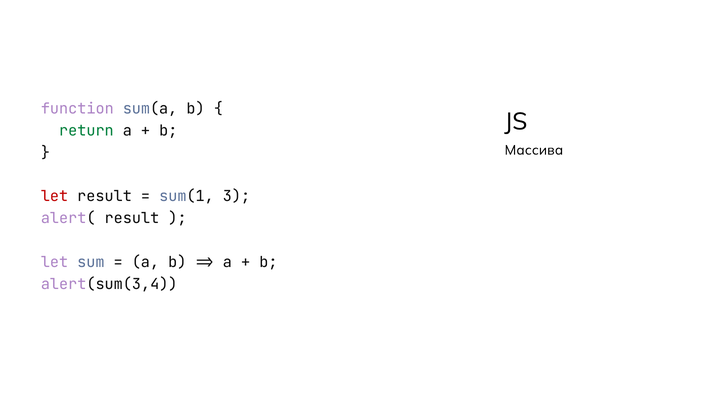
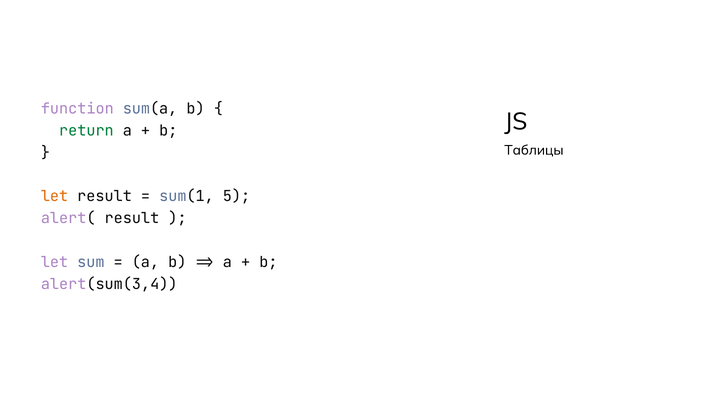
Массива: Массива -> Таблицы (534, 150)
let colour: red -> orange (55, 196)
3: 3 -> 5 (237, 196)
